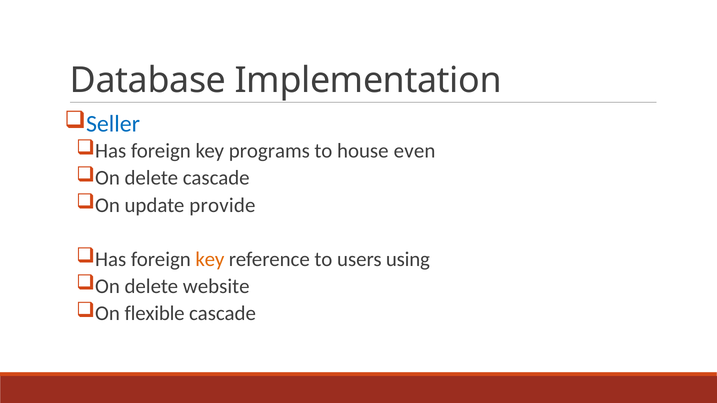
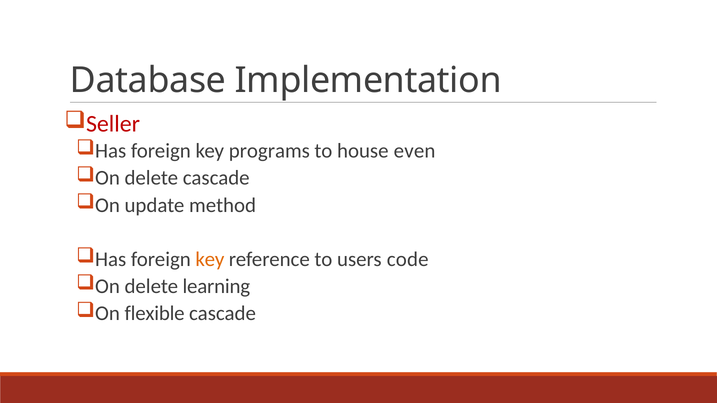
Seller colour: blue -> red (113, 124)
provide: provide -> method (223, 205)
using: using -> code (408, 259)
website: website -> learning (216, 286)
